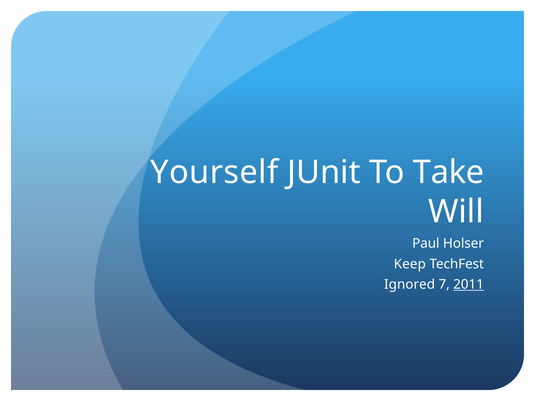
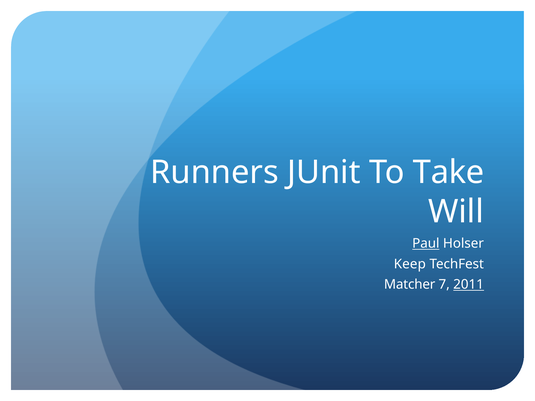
Yourself: Yourself -> Runners (214, 173)
Paul underline: none -> present (426, 244)
Ignored: Ignored -> Matcher (410, 285)
